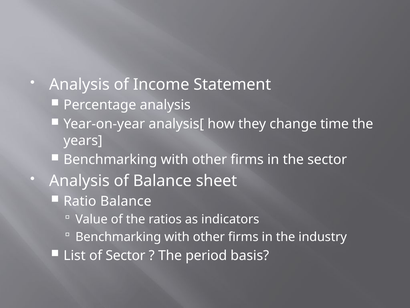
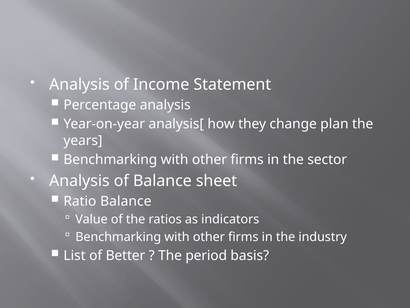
time: time -> plan (334, 124)
of Sector: Sector -> Better (125, 255)
